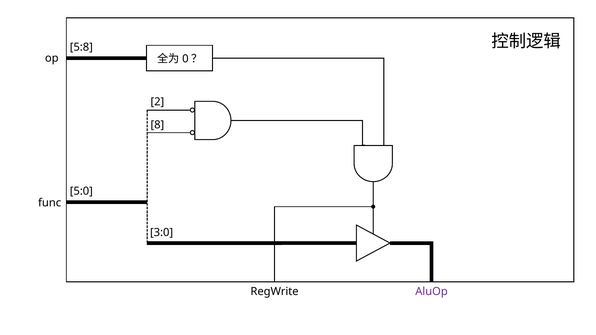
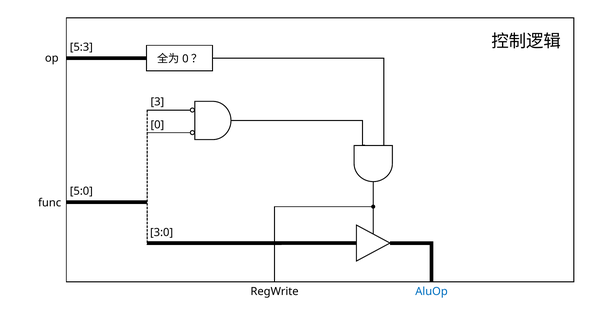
5:8: 5:8 -> 5:3 (81, 47)
2: 2 -> 3 (157, 102)
8: 8 -> 0 (157, 125)
AluOp colour: purple -> blue (432, 292)
